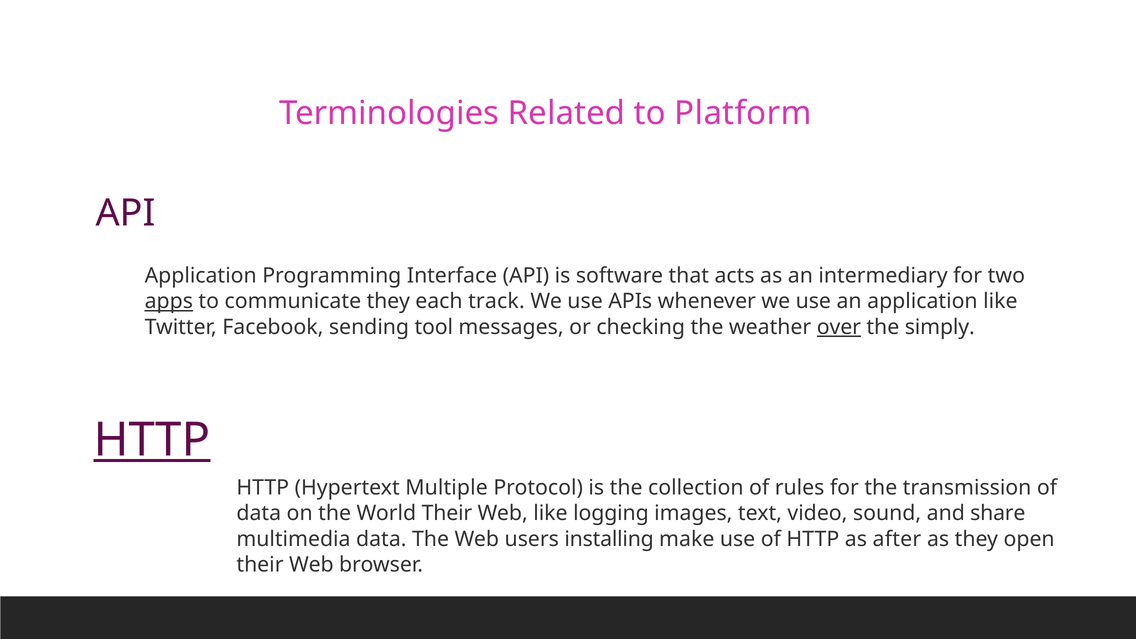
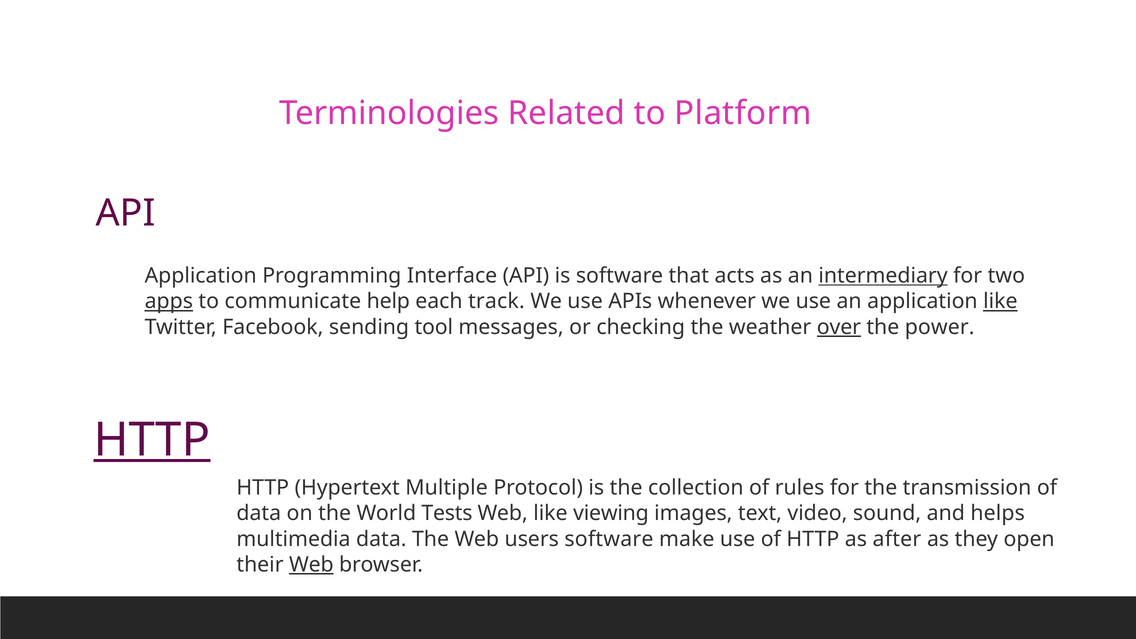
intermediary underline: none -> present (883, 276)
communicate they: they -> help (388, 301)
like underline: none -> present (1000, 301)
simply: simply -> power (940, 327)
World Their: Their -> Tests (447, 513)
logging: logging -> viewing (611, 513)
share: share -> helps (998, 513)
users installing: installing -> software (609, 539)
Web underline: none -> present (311, 565)
